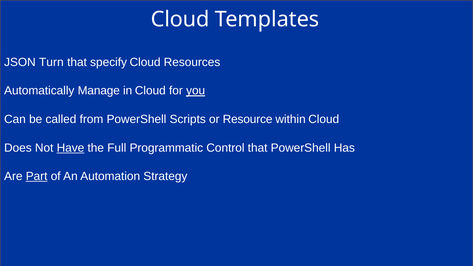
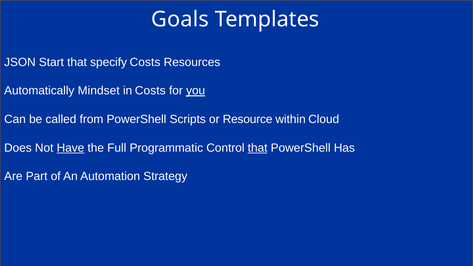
Cloud: Cloud -> Goals (180, 19)
Turn: Turn -> Start (51, 62)
specify Cloud: Cloud -> Costs (145, 62)
Manage: Manage -> Mindset (99, 91)
in Cloud: Cloud -> Costs (150, 91)
that underline: none -> present (258, 148)
Part underline: present -> none (37, 176)
